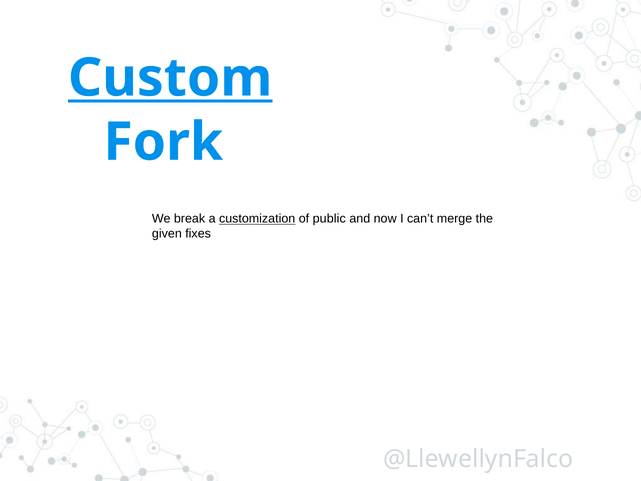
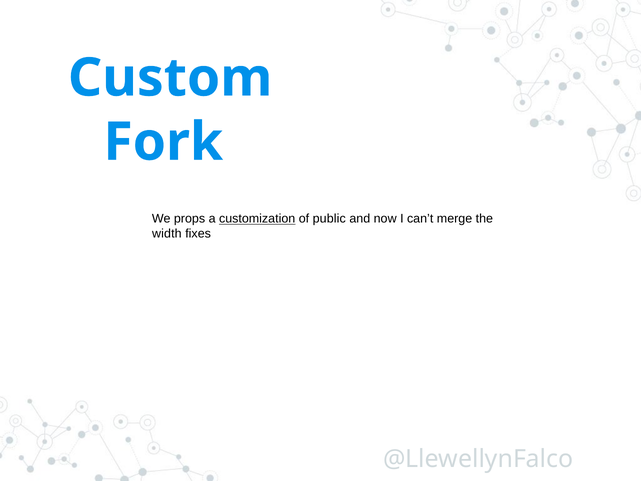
Custom underline: present -> none (170, 78)
break: break -> props (190, 219)
given: given -> width (167, 234)
